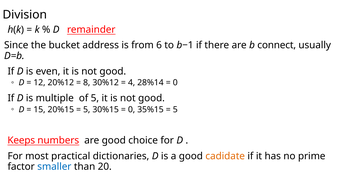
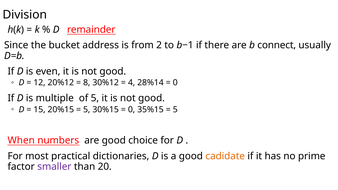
6: 6 -> 2 (159, 45)
Keeps: Keeps -> When (21, 141)
smaller colour: blue -> purple (54, 167)
